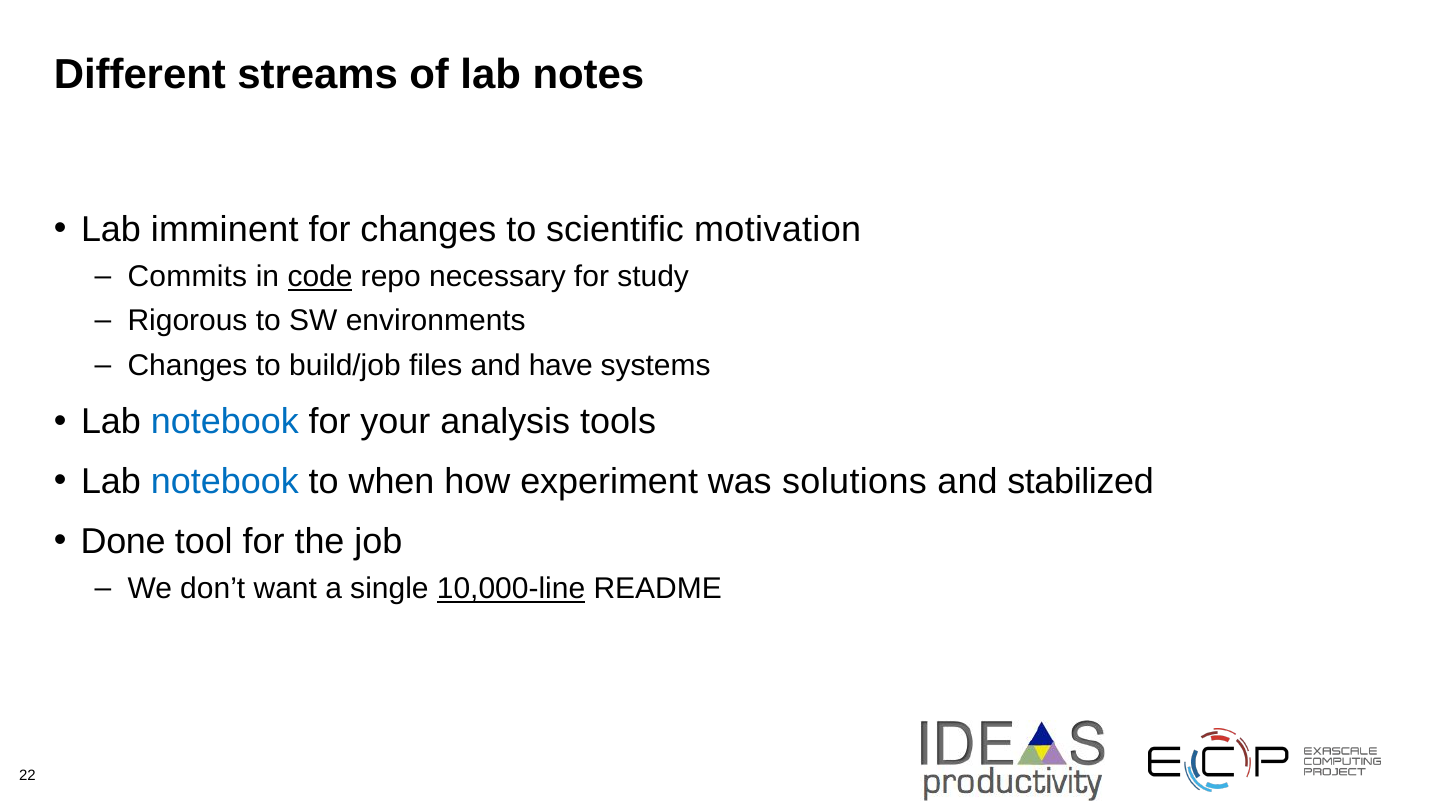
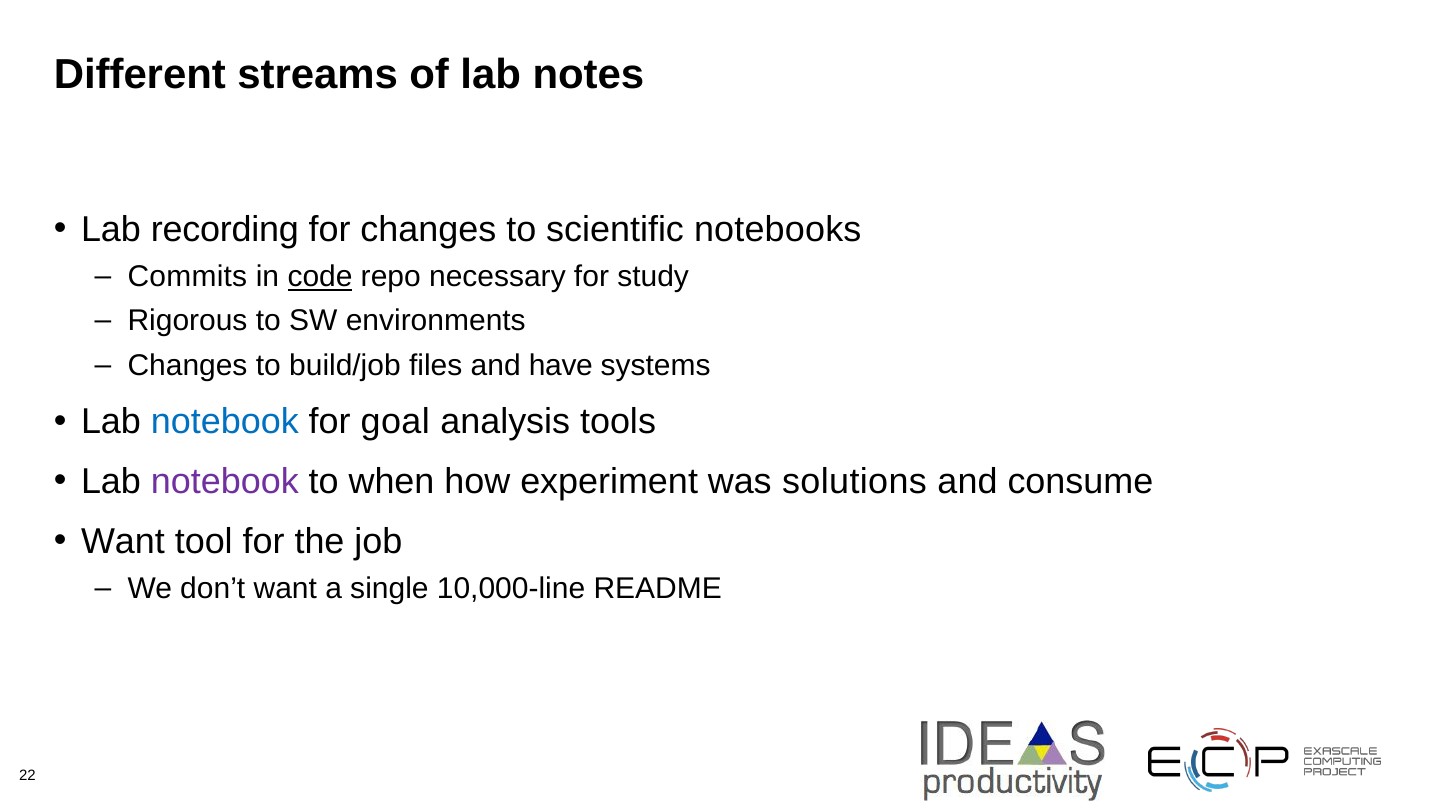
imminent: imminent -> recording (225, 229)
motivation: motivation -> notebooks (778, 229)
your: your -> goal (395, 422)
notebook colour: blue -> purple (225, 482)
stabilized: stabilized -> consume (1080, 482)
Done: Done -> Want (123, 542)
10,000-line underline: present -> none (511, 589)
